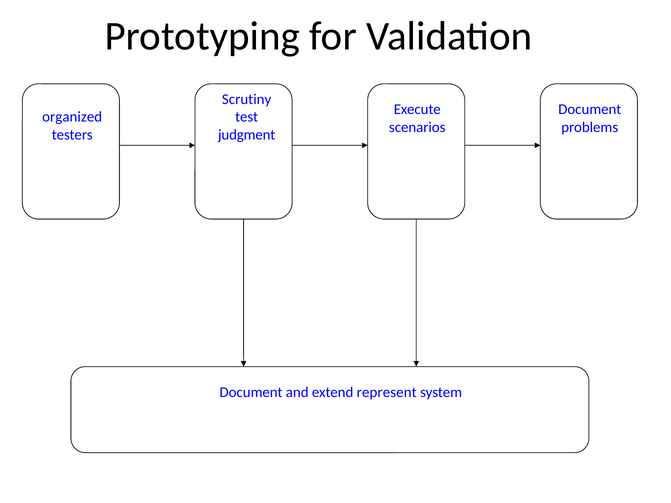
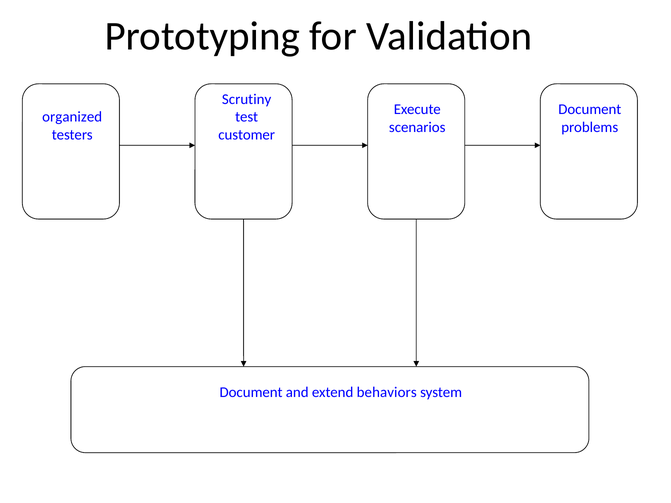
judgment: judgment -> customer (247, 135)
represent: represent -> behaviors (387, 392)
